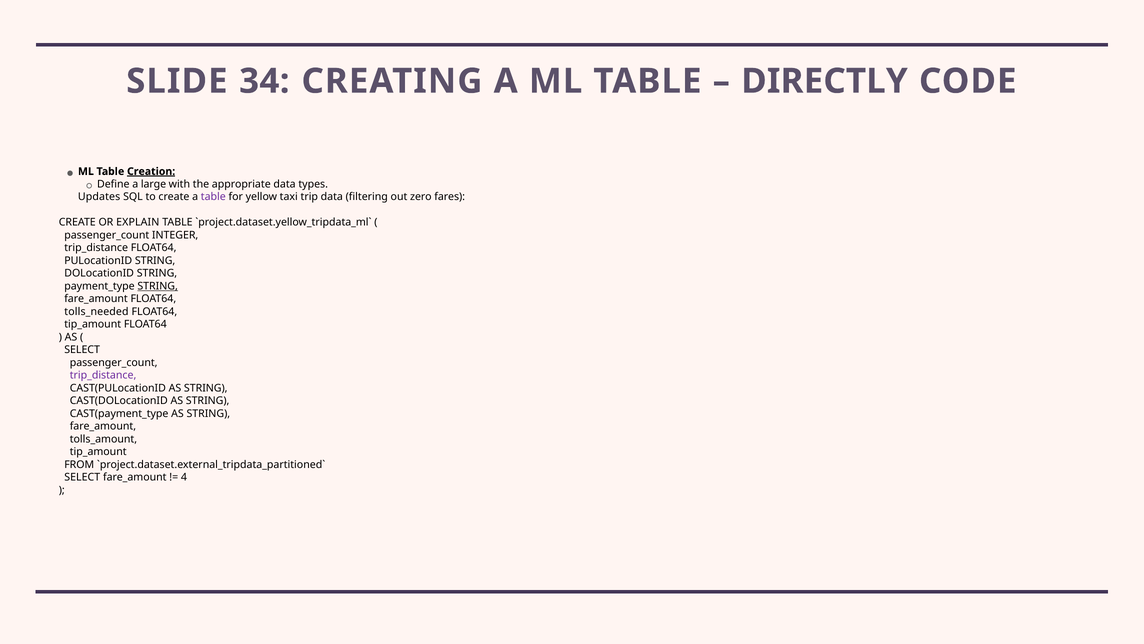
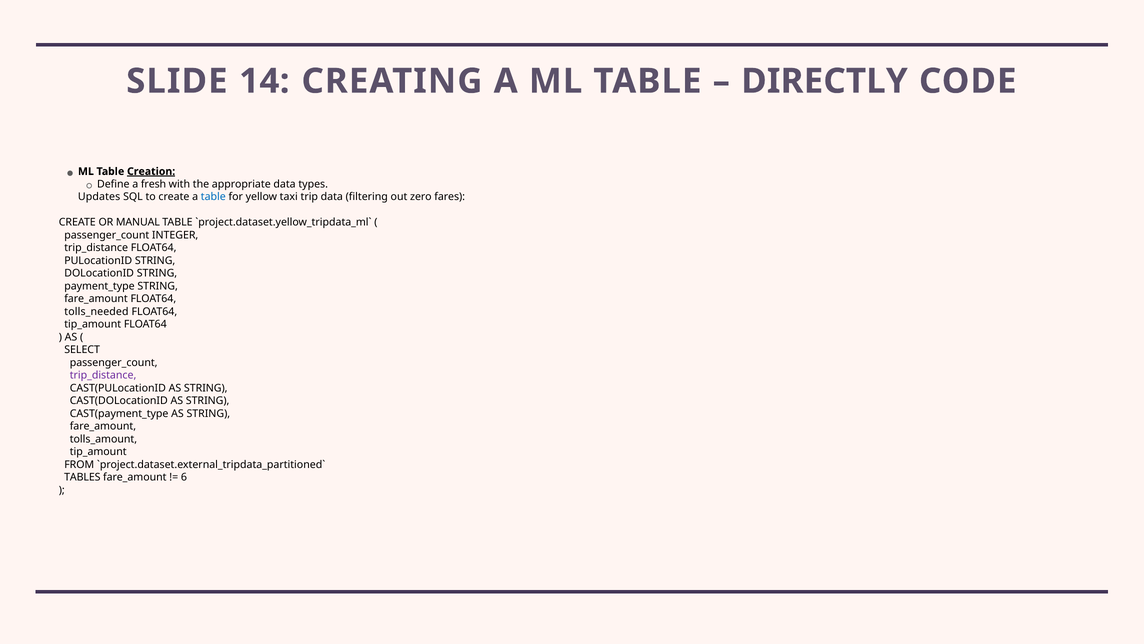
34: 34 -> 14 (264, 81)
large: large -> fresh (154, 184)
table colour: purple -> blue (213, 197)
EXPLAIN: EXPLAIN -> MANUAL (138, 222)
STRING underline: present -> none (158, 286)
SELECT: SELECT -> TABLES (82, 477)
4: 4 -> 6 (184, 477)
